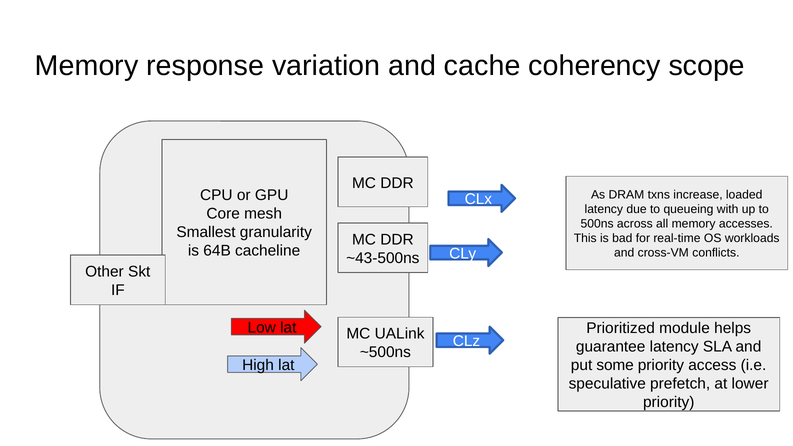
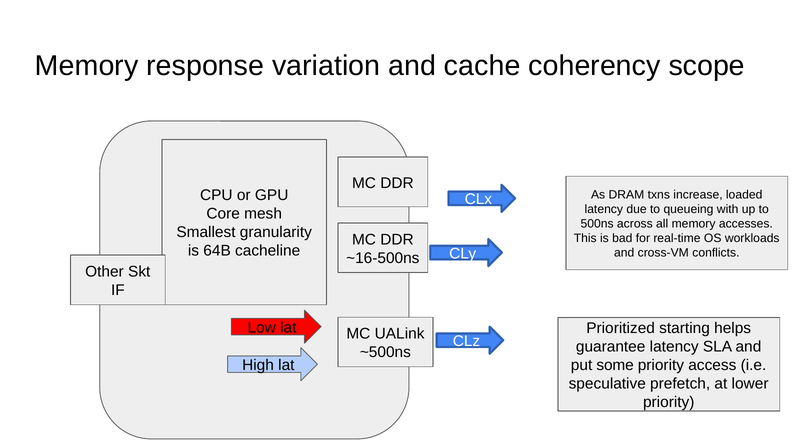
~43-500ns: ~43-500ns -> ~16-500ns (383, 258)
module: module -> starting (685, 328)
